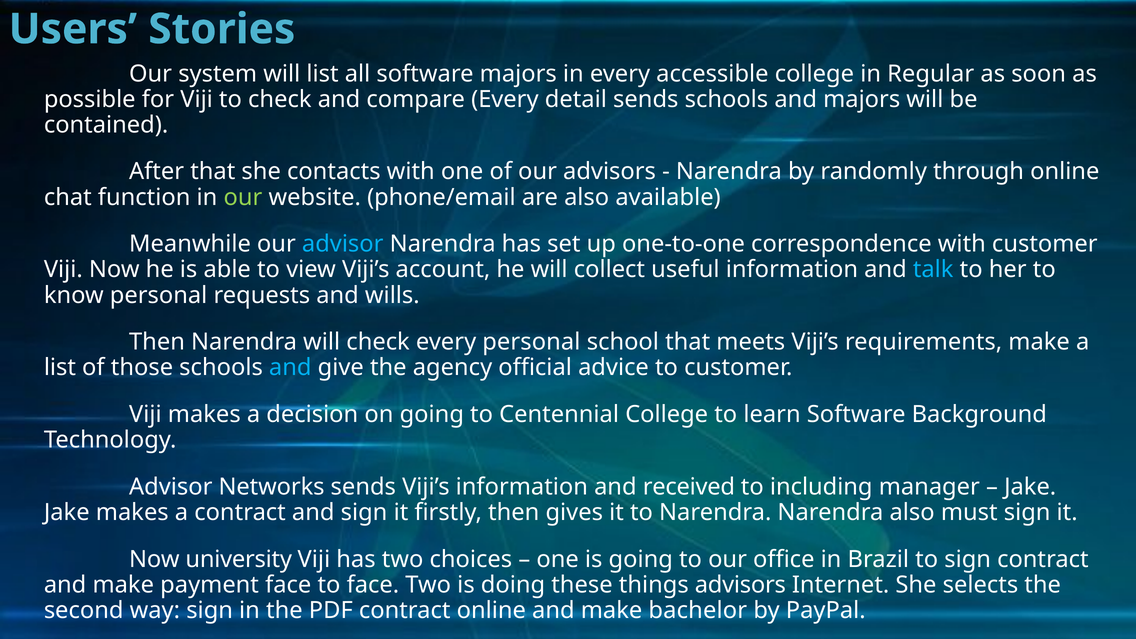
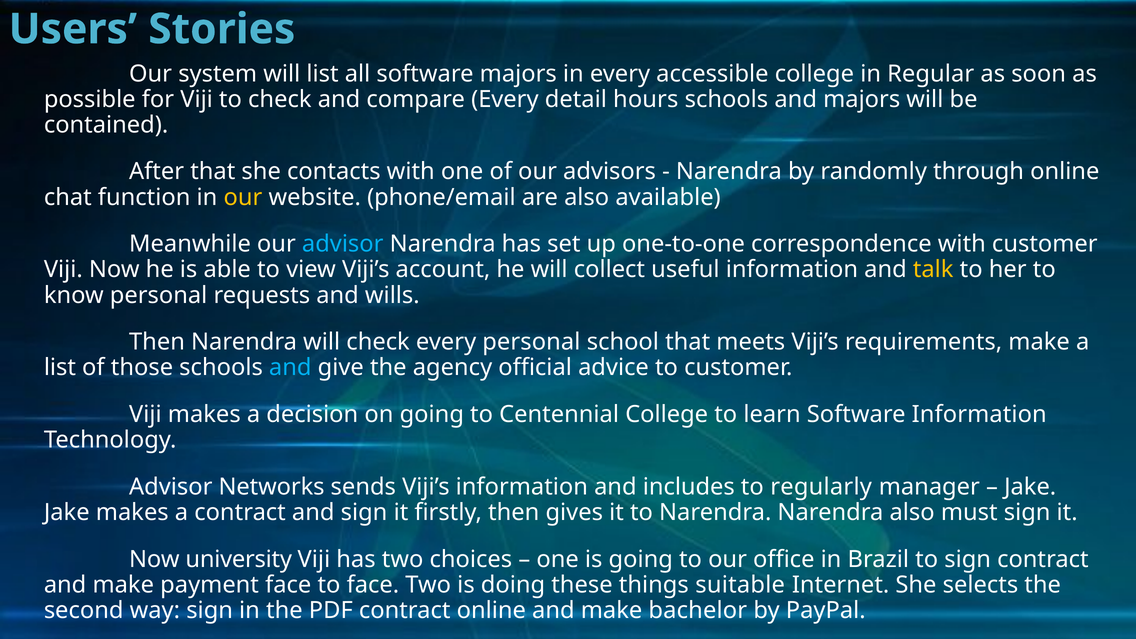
detail sends: sends -> hours (646, 99)
our colour: light green -> yellow (243, 197)
talk colour: light blue -> yellow (933, 270)
Software Background: Background -> Information (979, 415)
received: received -> includes (689, 487)
including: including -> regularly (821, 487)
things advisors: advisors -> suitable (740, 585)
